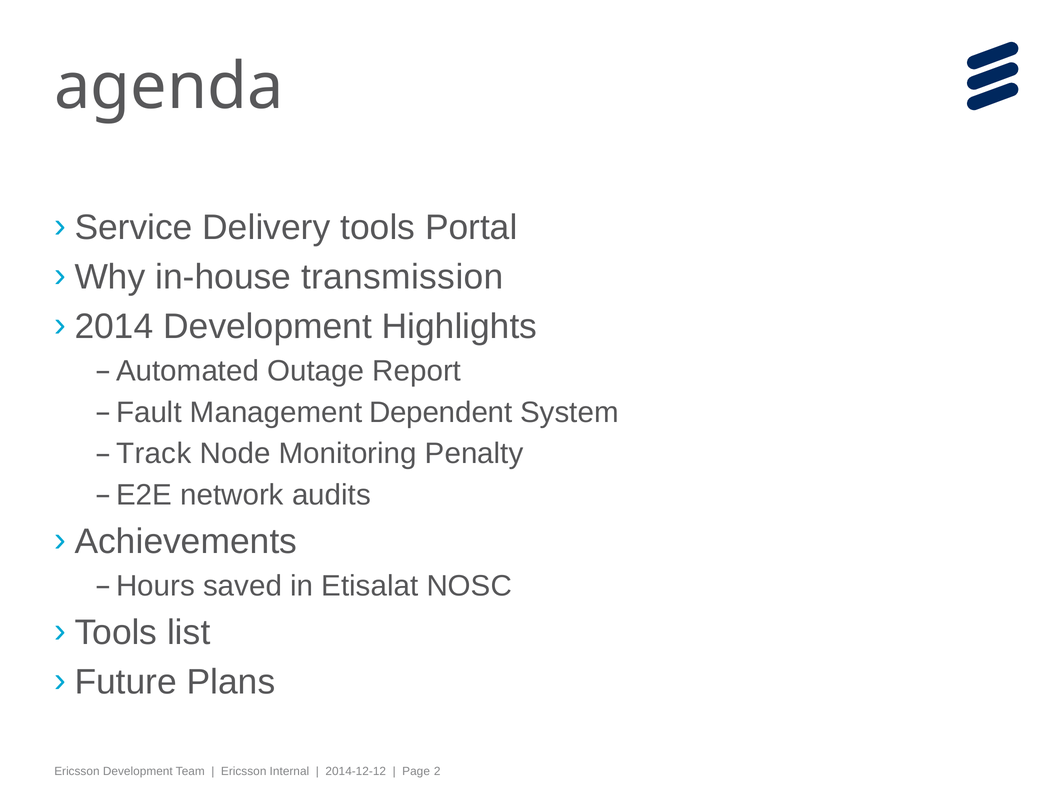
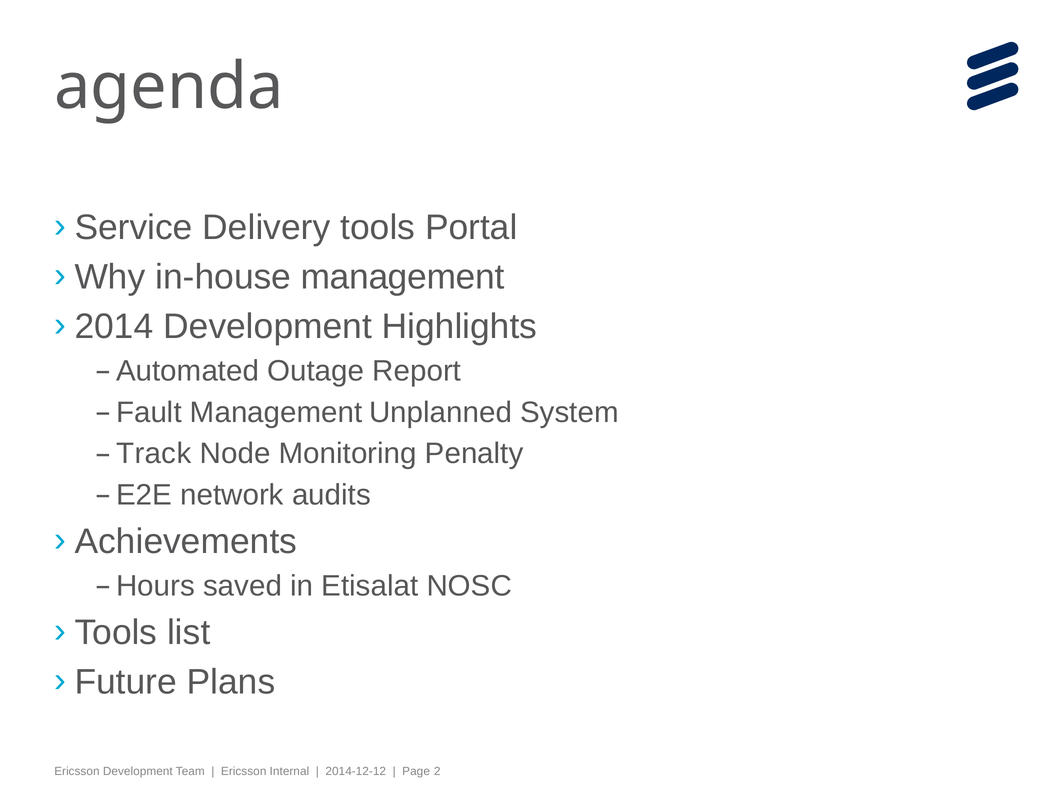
in-house transmission: transmission -> management (403, 277)
Dependent: Dependent -> Unplanned (441, 412)
